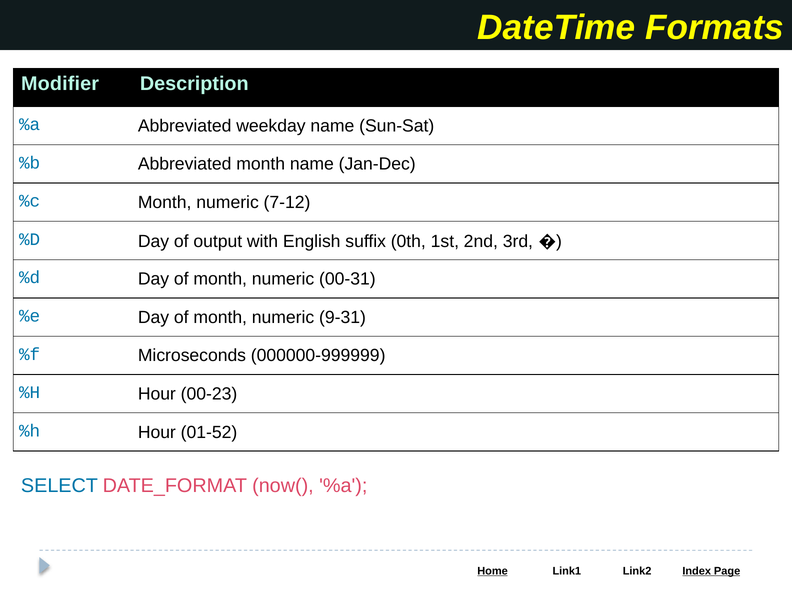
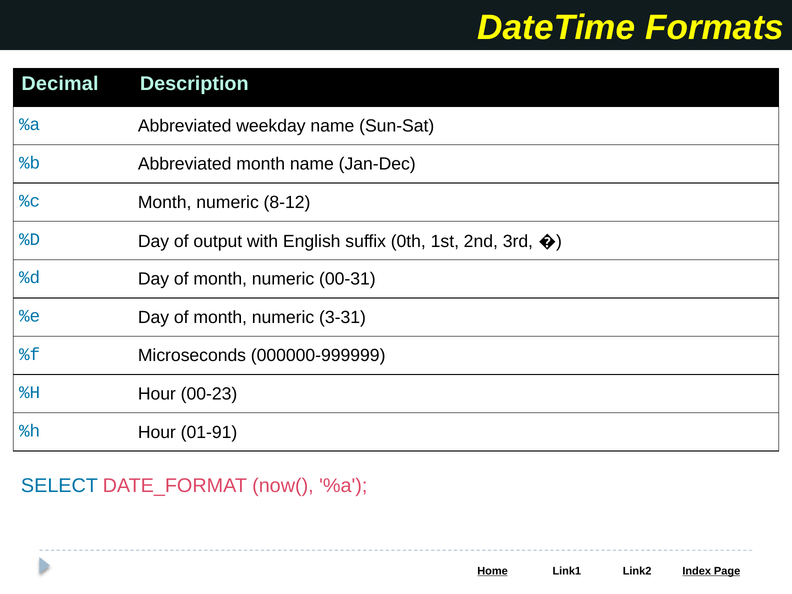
Modifier: Modifier -> Decimal (60, 84)
7-12: 7-12 -> 8-12 (287, 202)
9-31: 9-31 -> 3-31 (342, 317)
01-52: 01-52 -> 01-91 (209, 432)
